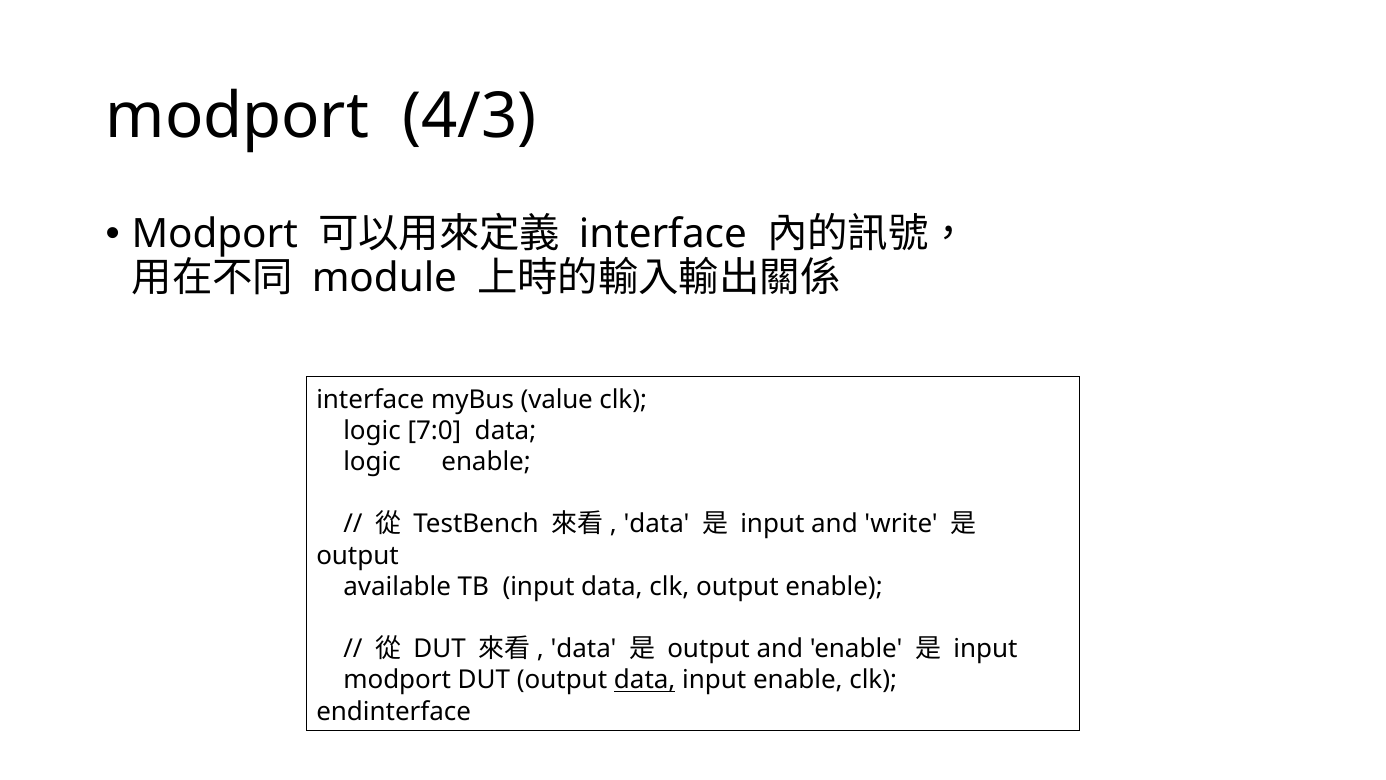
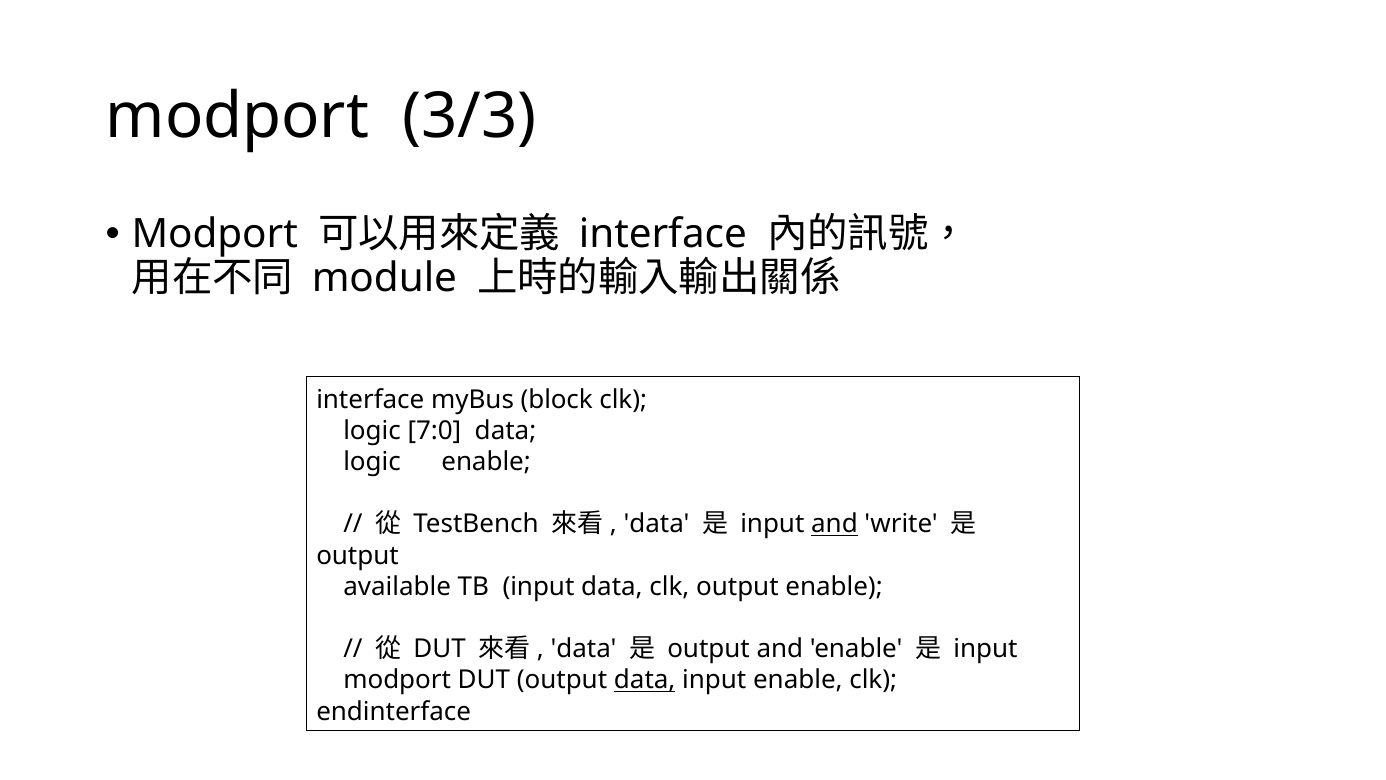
4/3: 4/3 -> 3/3 (469, 116)
value: value -> block (557, 399)
and underline: none -> present (834, 524)
